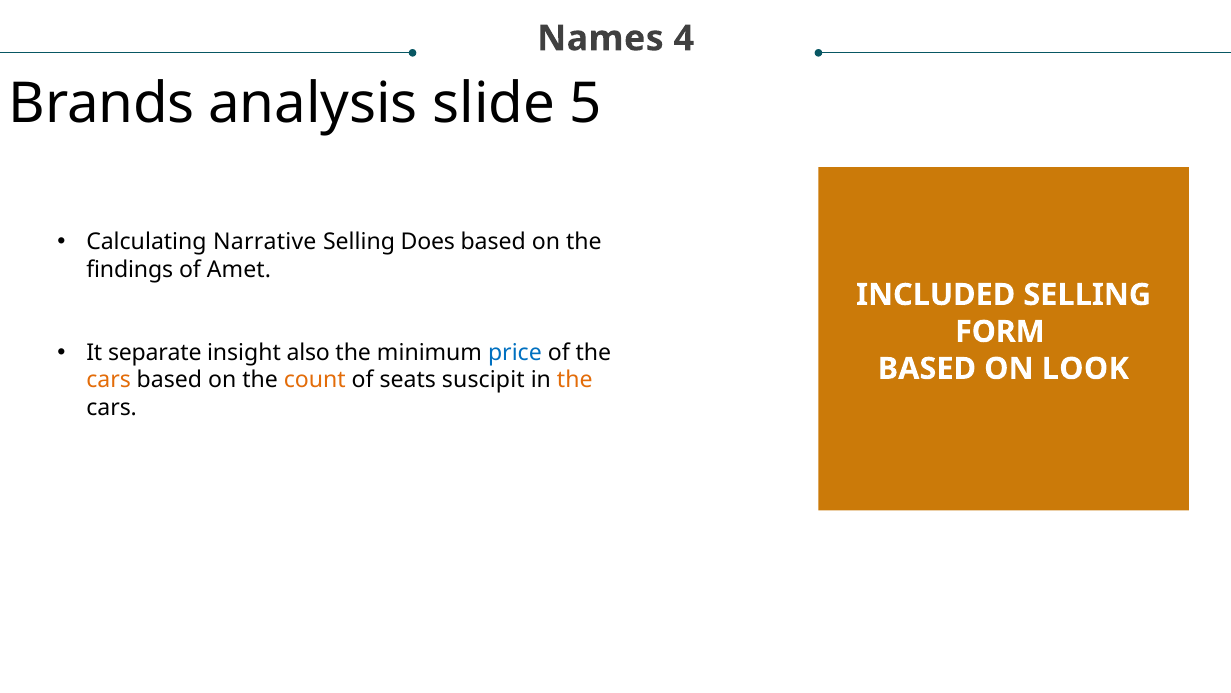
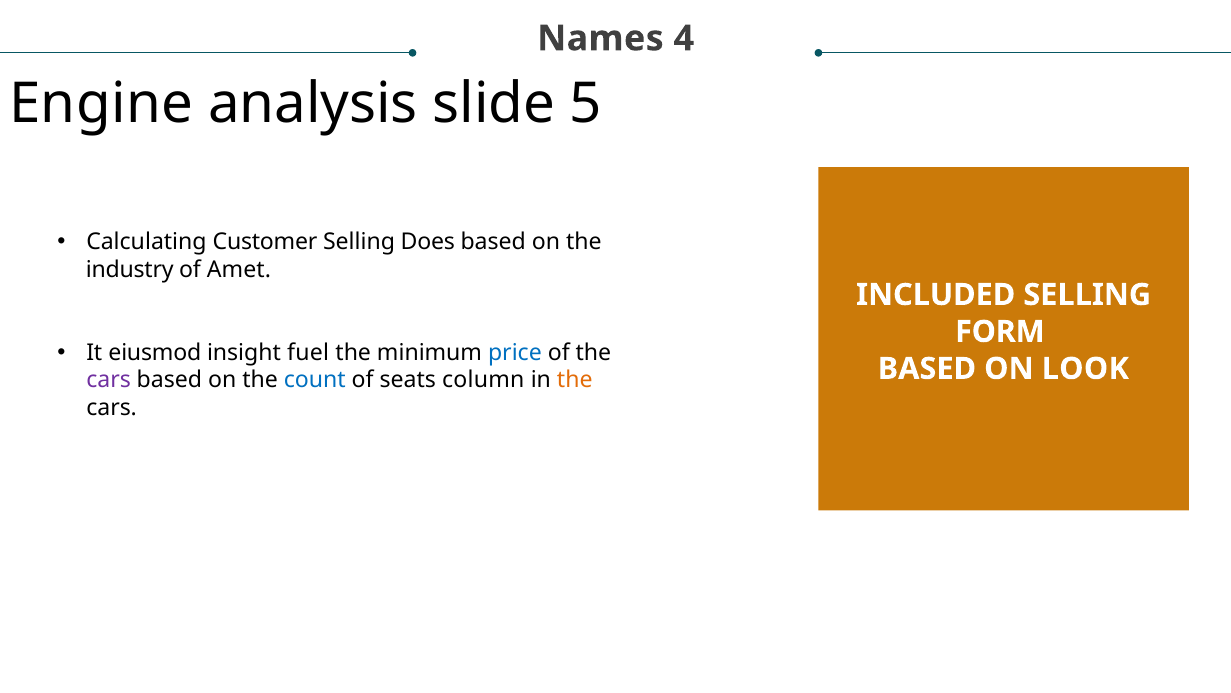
Brands: Brands -> Engine (101, 103)
Narrative: Narrative -> Customer (265, 242)
findings: findings -> industry (130, 269)
separate: separate -> eiusmod (155, 352)
also: also -> fuel (308, 352)
cars colour: orange -> purple (109, 380)
count colour: orange -> blue (315, 380)
suscipit: suscipit -> column (483, 380)
